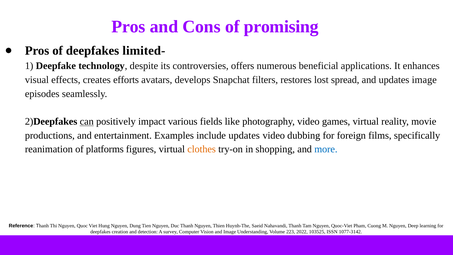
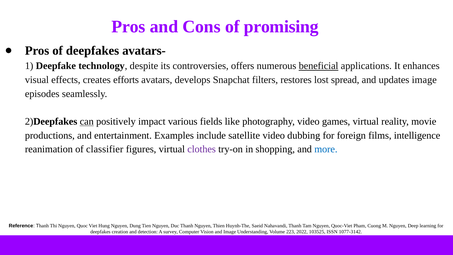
limited-: limited- -> avatars- (144, 51)
beneficial underline: none -> present (319, 66)
include updates: updates -> satellite (244, 135)
specifically: specifically -> intelligence (417, 135)
platforms: platforms -> classifier (105, 149)
clothes colour: orange -> purple (202, 149)
